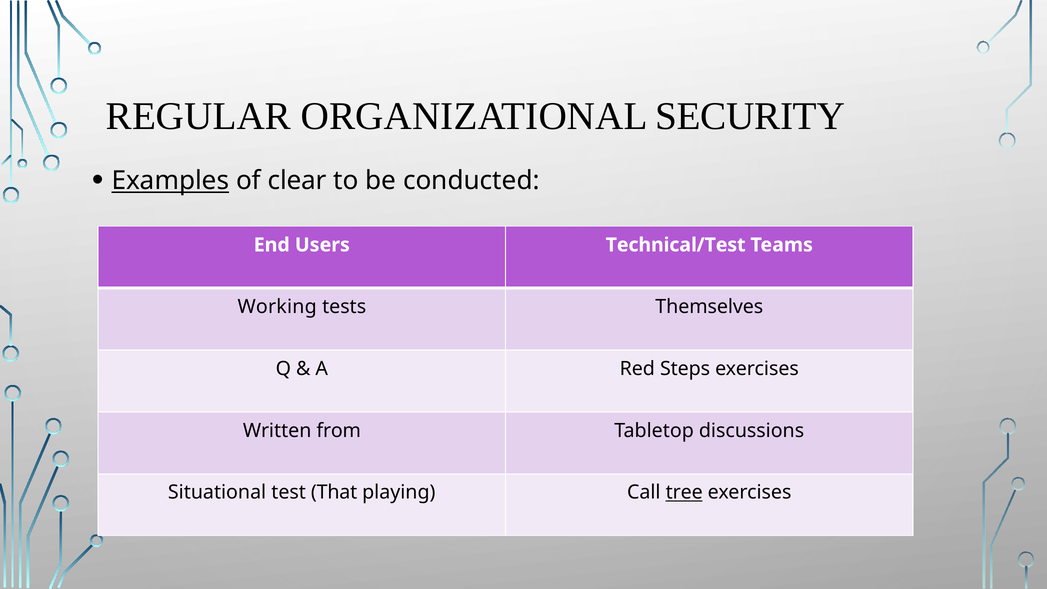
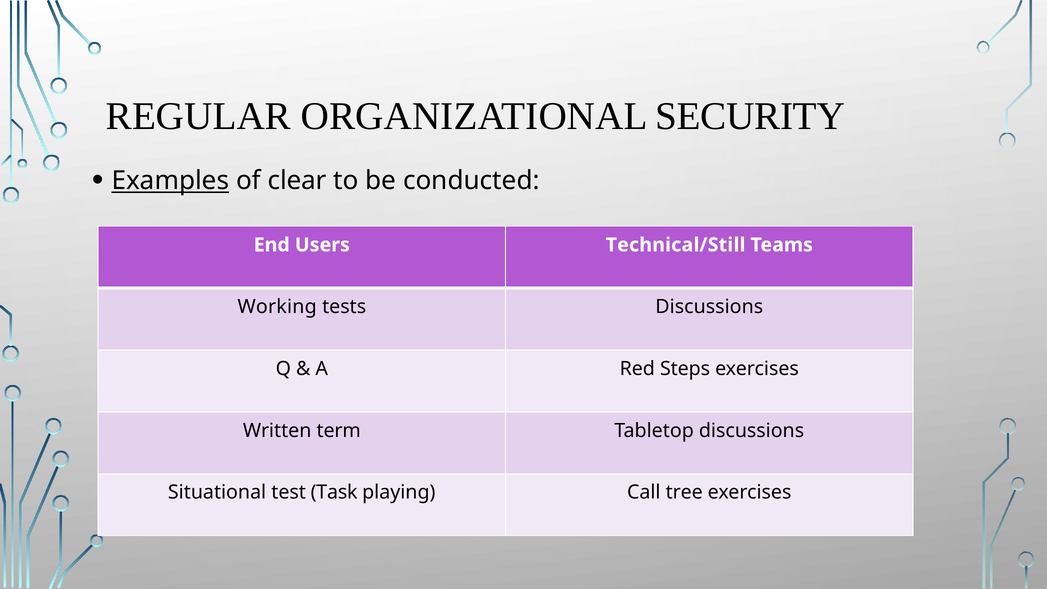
Technical/Test: Technical/Test -> Technical/Still (675, 245)
tests Themselves: Themselves -> Discussions (709, 307)
from: from -> term (339, 431)
That: That -> Task (334, 492)
tree underline: present -> none (684, 492)
